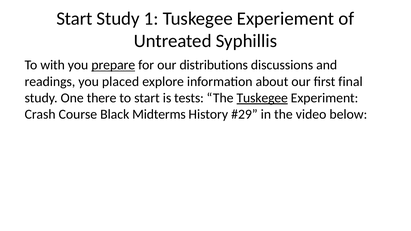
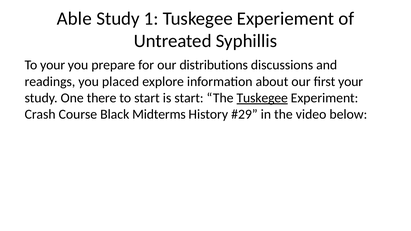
Start: Start -> Able (74, 19)
To with: with -> your (53, 65)
prepare underline: present -> none (113, 65)
first final: final -> your (351, 82)
is tests: tests -> start (189, 98)
